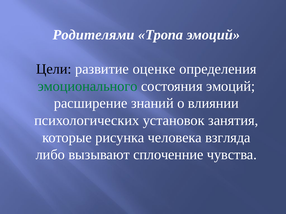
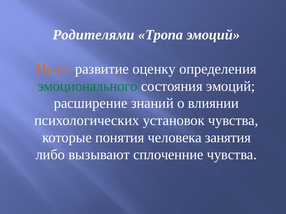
Цели colour: black -> orange (54, 69)
оценке: оценке -> оценку (154, 69)
установок занятия: занятия -> чувства (233, 121)
рисунка: рисунка -> понятия (120, 138)
взгляда: взгляда -> занятия (228, 138)
